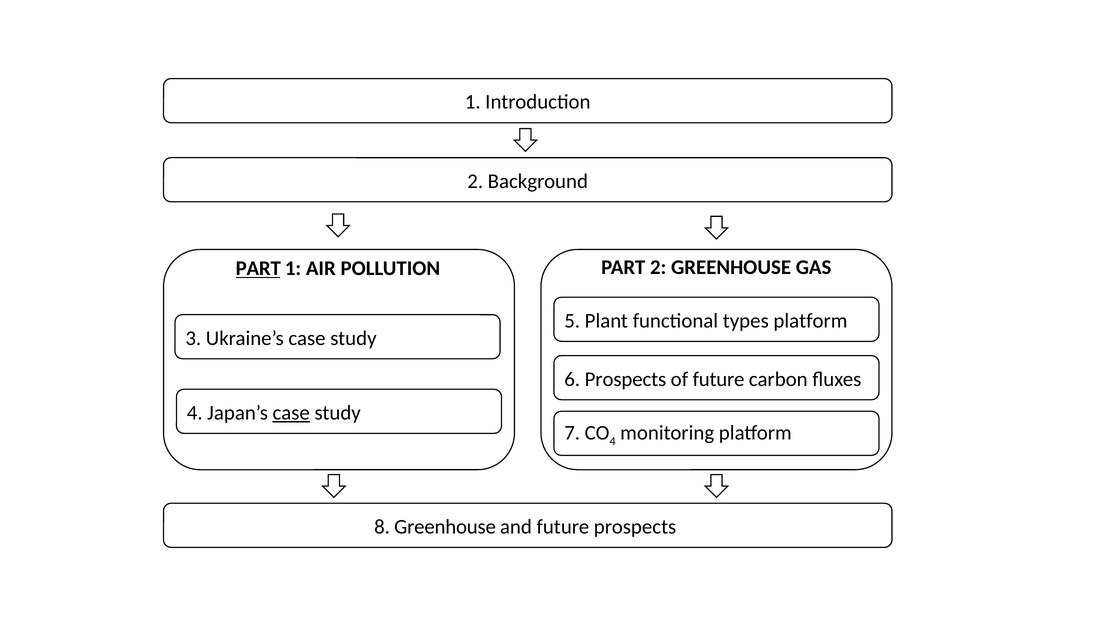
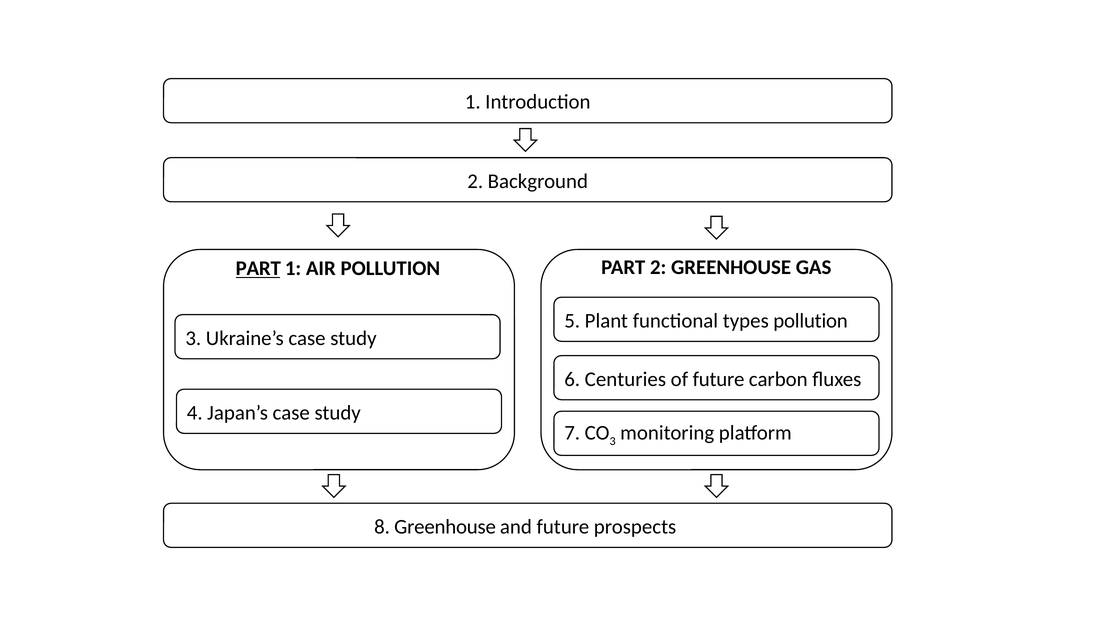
types platform: platform -> pollution (811, 321)
6 Prospects: Prospects -> Centuries (625, 379)
case underline: present -> none (291, 413)
4: 4 -> 3 (613, 441)
